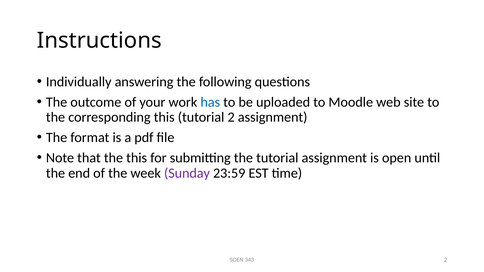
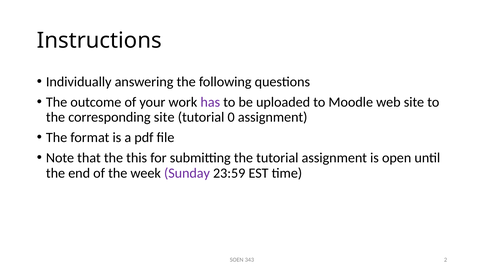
has colour: blue -> purple (210, 102)
corresponding this: this -> site (164, 117)
tutorial 2: 2 -> 0 (231, 117)
